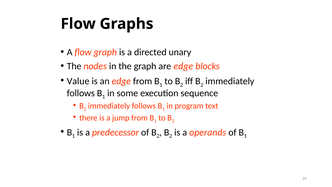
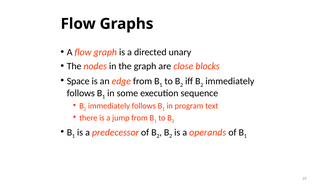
are edge: edge -> close (183, 66)
Value: Value -> Space (78, 81)
